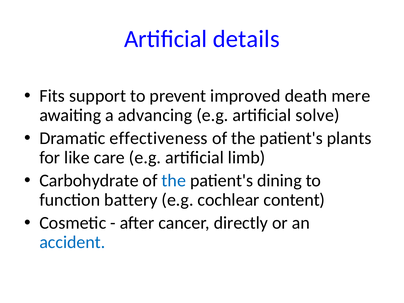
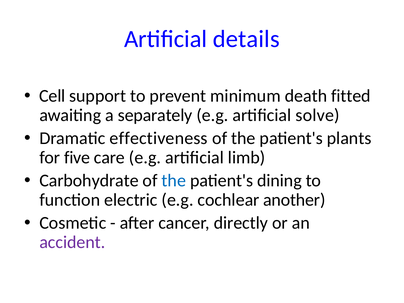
Fits: Fits -> Cell (52, 96)
improved: improved -> minimum (245, 96)
mere: mere -> fitted (351, 96)
advancing: advancing -> separately (155, 115)
like: like -> five (77, 158)
battery: battery -> electric (131, 200)
content: content -> another (294, 200)
accident colour: blue -> purple (72, 242)
